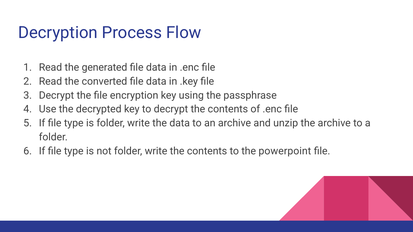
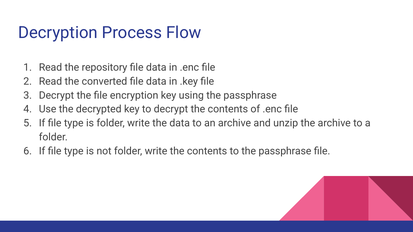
generated: generated -> repository (104, 68)
to the powerpoint: powerpoint -> passphrase (285, 151)
